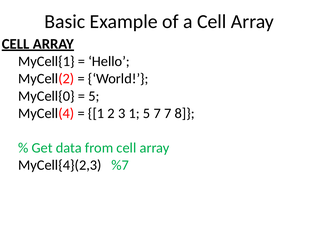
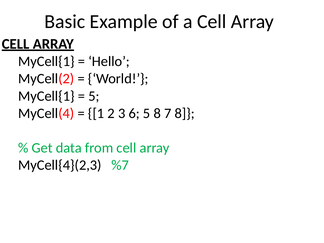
MyCell{0: MyCell{0 -> MyCell{1 (46, 96)
3 1: 1 -> 6 (134, 113)
5 7: 7 -> 8 (157, 113)
